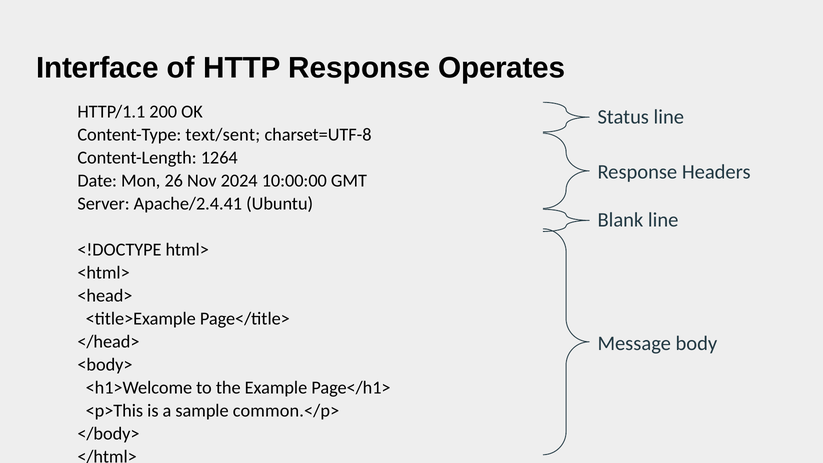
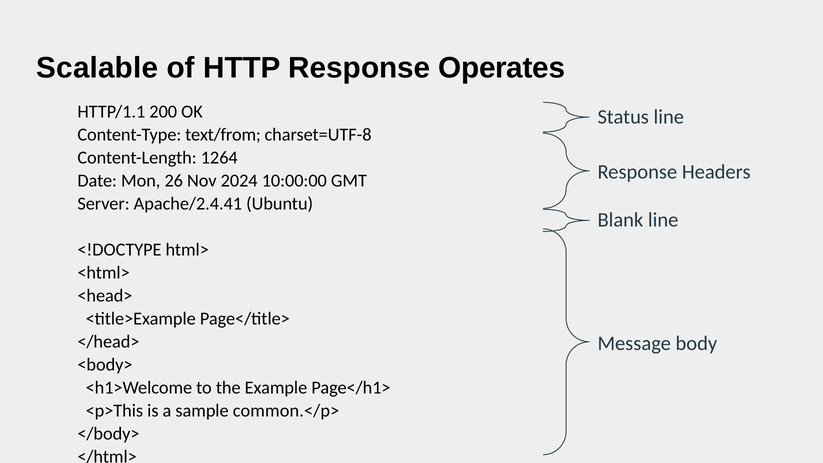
Interface: Interface -> Scalable (97, 68)
text/sent: text/sent -> text/from (223, 135)
